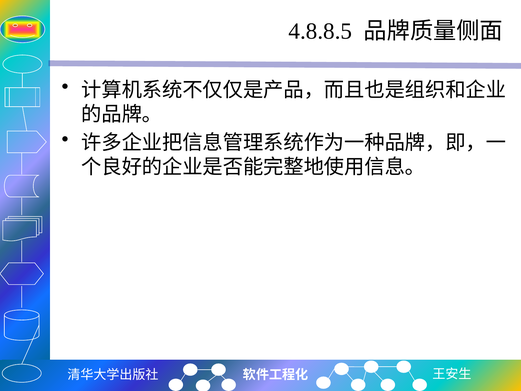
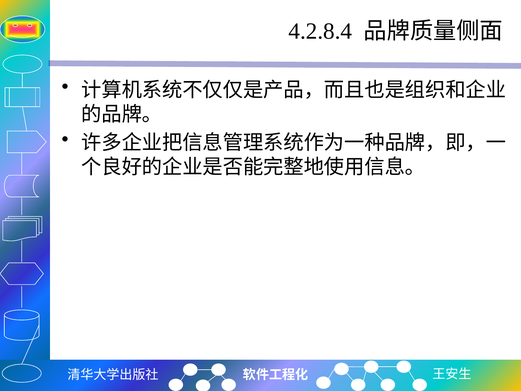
4.8.8.5: 4.8.8.5 -> 4.2.8.4 (320, 31)
